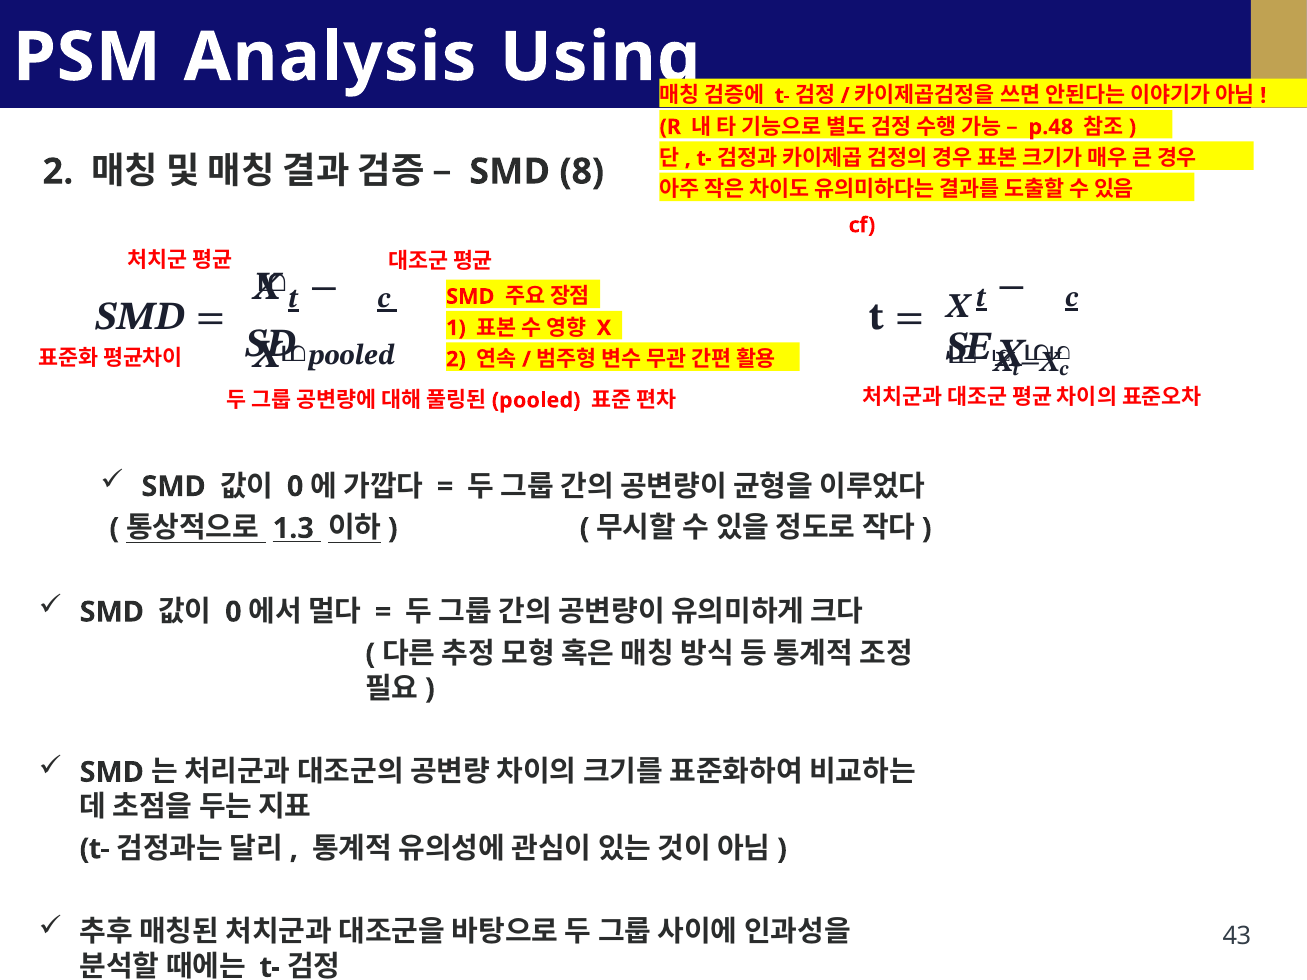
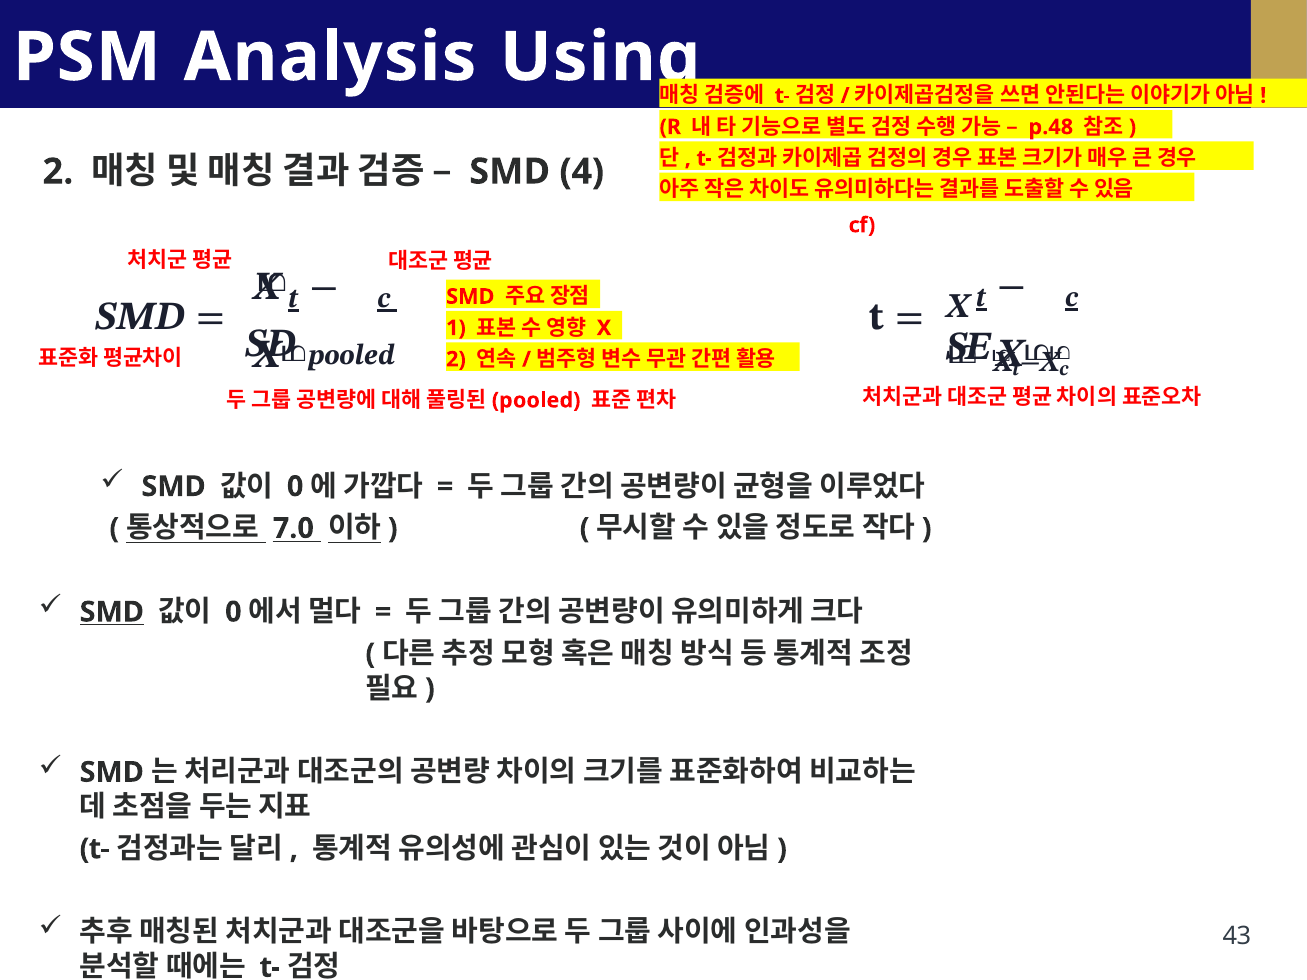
8: 8 -> 4 (582, 172)
1.3: 1.3 -> 7.0 (293, 528)
SMD underline: none -> present (112, 612)
